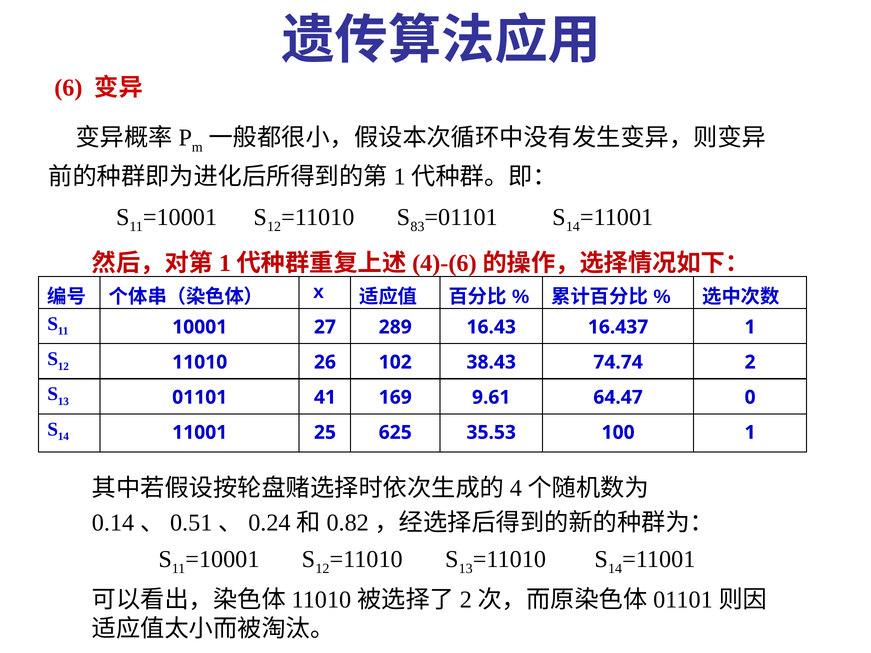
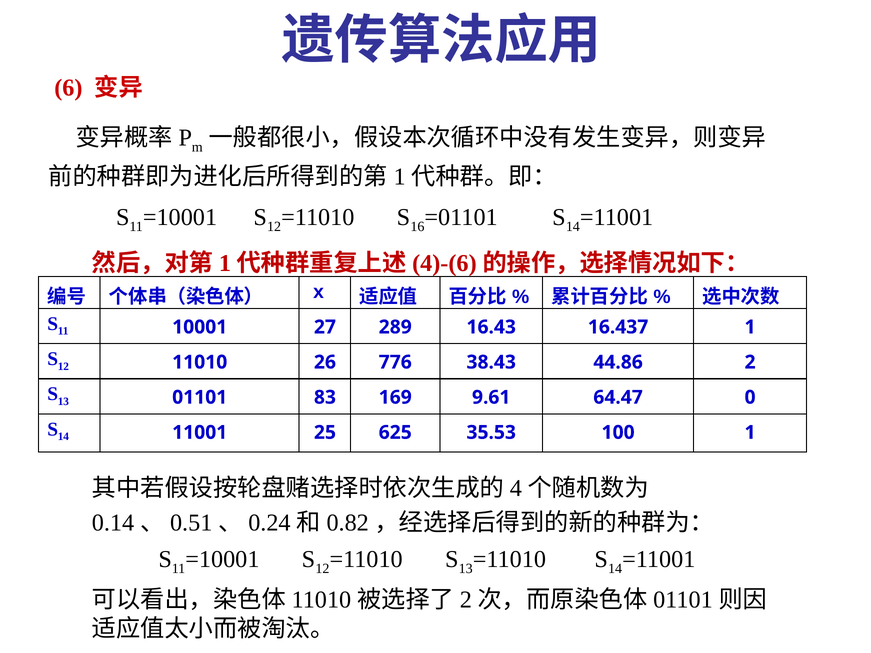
83: 83 -> 16 (417, 227)
102: 102 -> 776 (395, 362)
74.74: 74.74 -> 44.86 (618, 362)
41: 41 -> 83 (325, 397)
